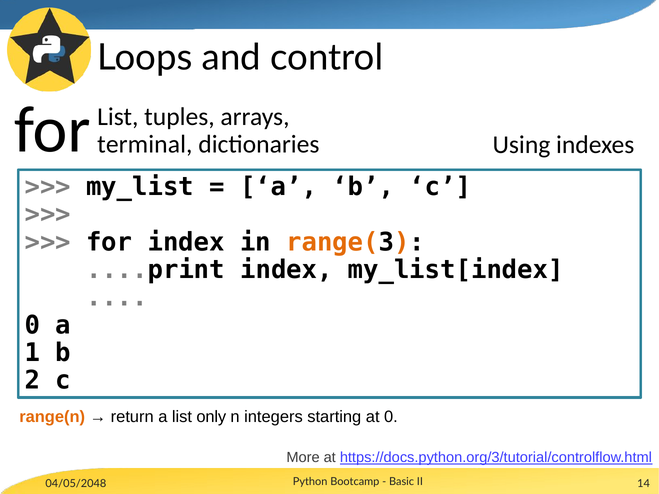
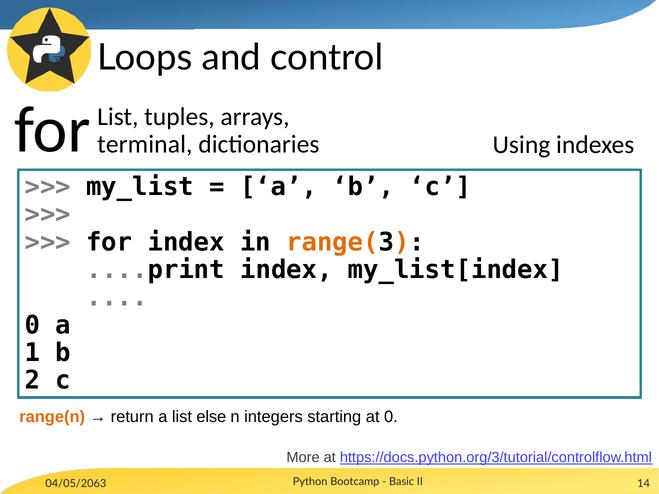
only: only -> else (211, 417)
04/05/2048: 04/05/2048 -> 04/05/2063 (76, 484)
